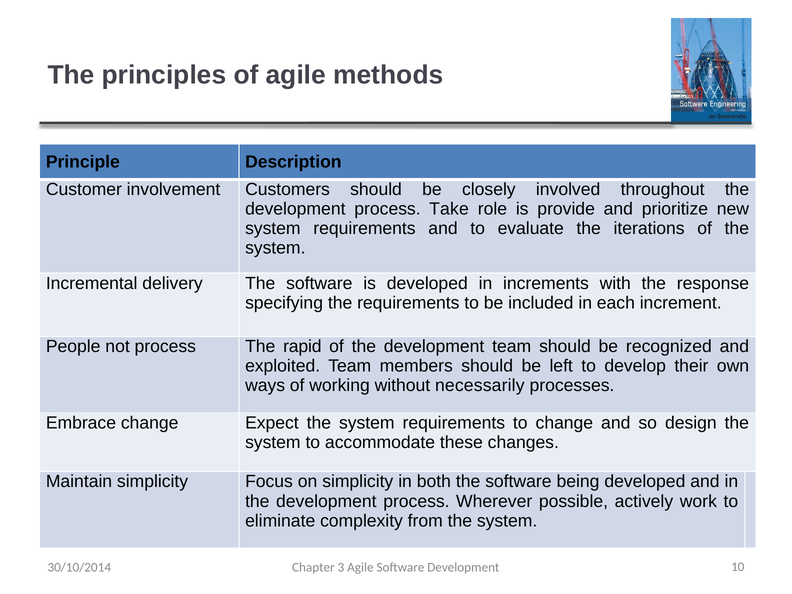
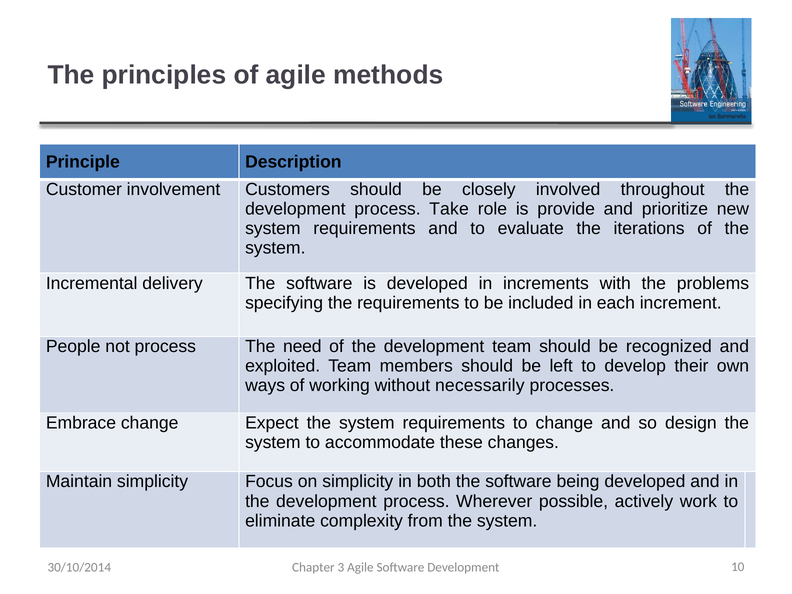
response: response -> problems (713, 283)
rapid: rapid -> need (302, 346)
